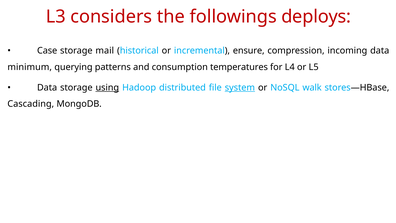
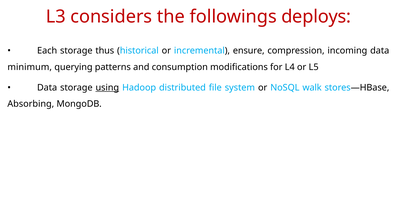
Case: Case -> Each (47, 51)
mail: mail -> thus (105, 51)
temperatures: temperatures -> modifications (239, 67)
system underline: present -> none (240, 87)
Cascading: Cascading -> Absorbing (31, 104)
